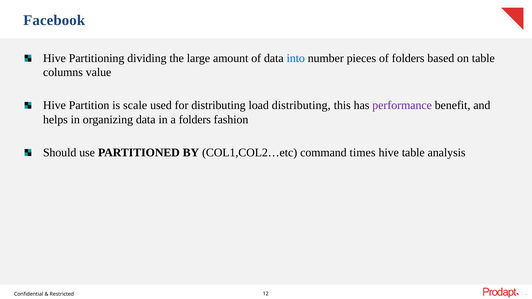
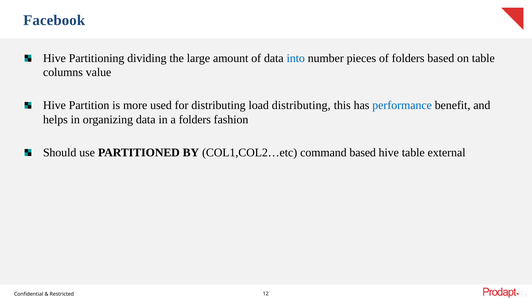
scale: scale -> more (135, 105)
performance colour: purple -> blue (402, 105)
command times: times -> based (363, 153)
analysis: analysis -> external (447, 153)
